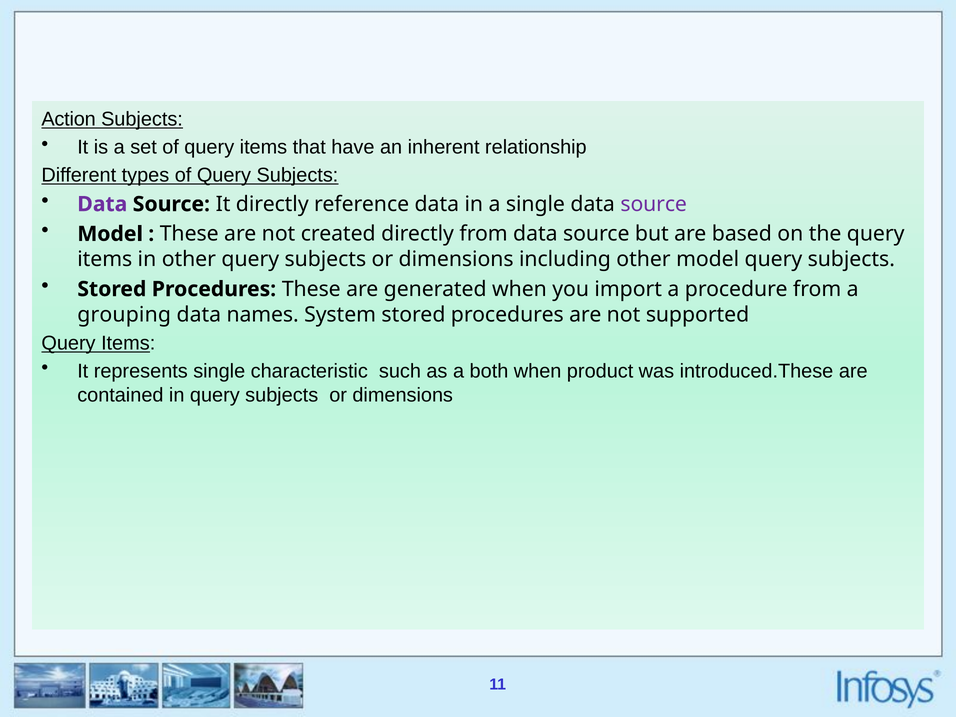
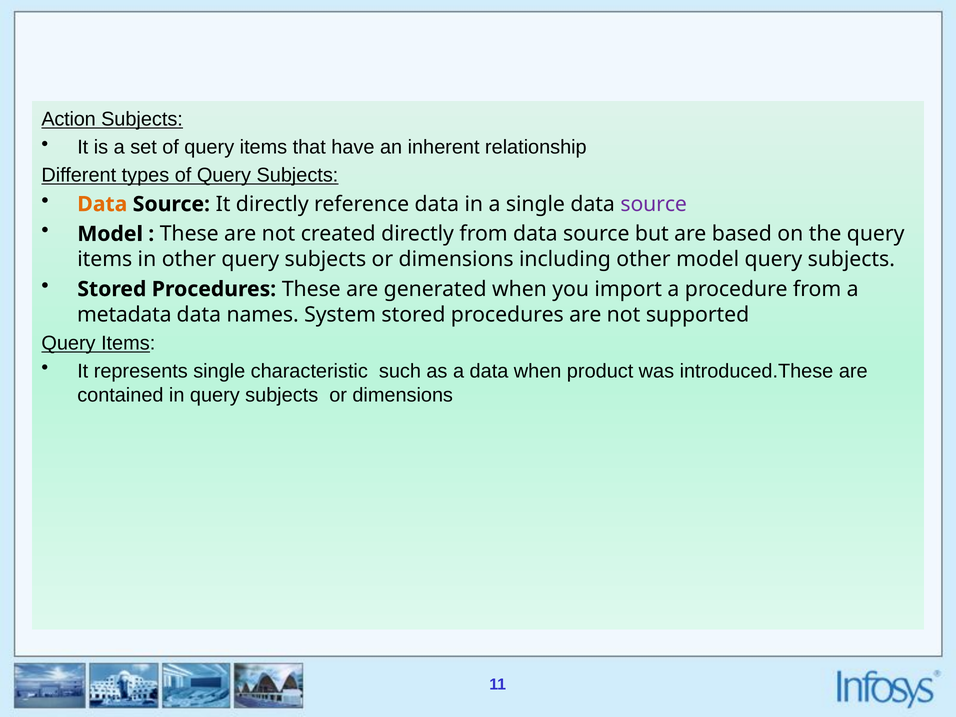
Data colour: purple -> orange (102, 204)
grouping: grouping -> metadata (124, 315)
a both: both -> data (489, 371)
